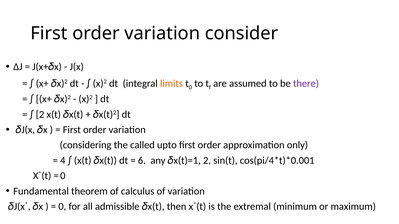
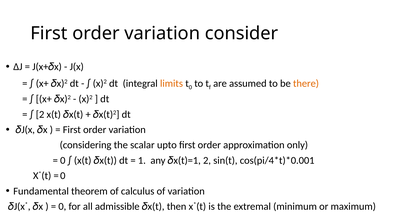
there colour: purple -> orange (306, 83)
called: called -> scalar (142, 145)
4: 4 -> 0 (63, 161)
6: 6 -> 1 (142, 161)
